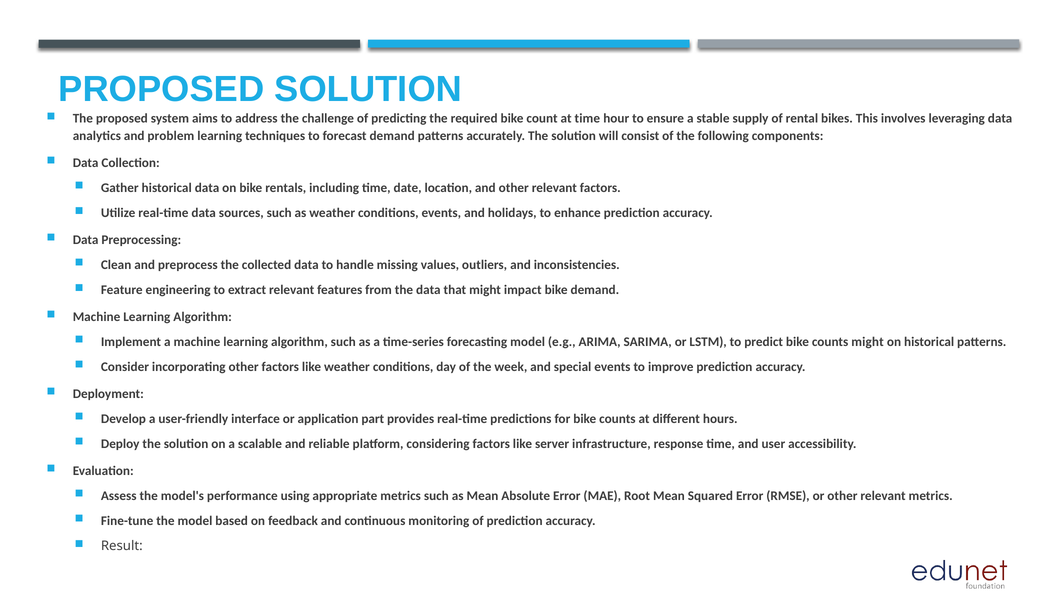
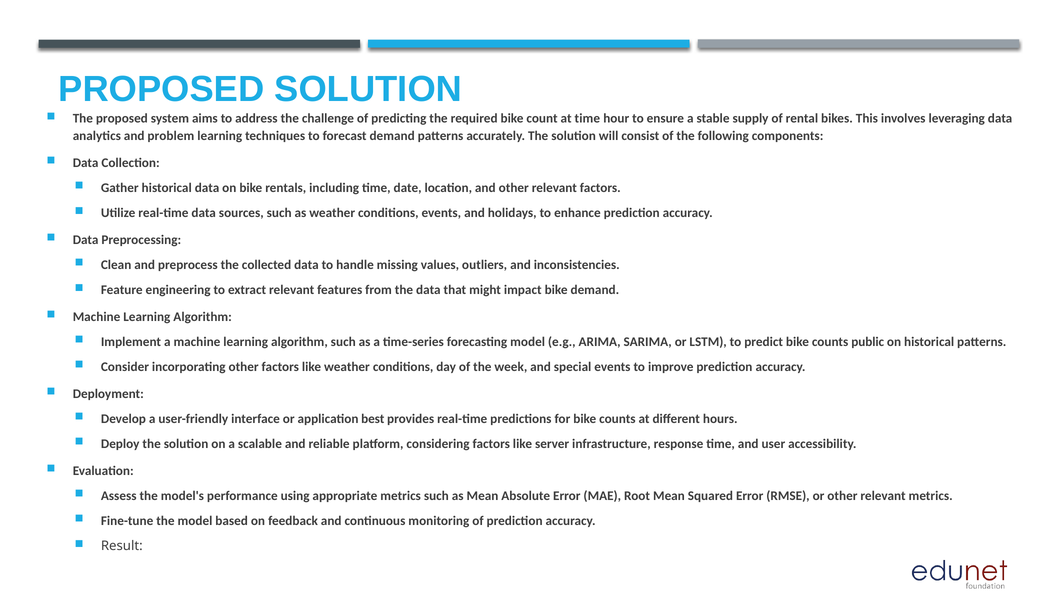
counts might: might -> public (868, 342)
part: part -> best (373, 419)
